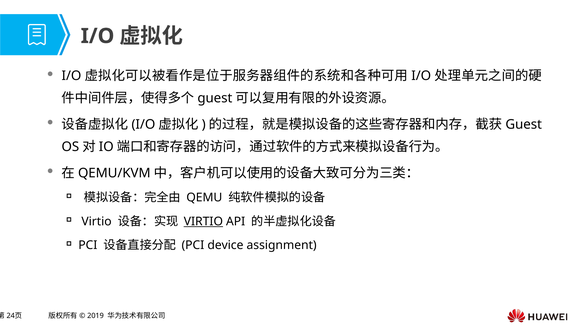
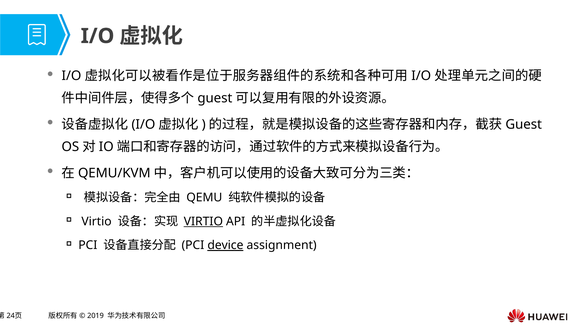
device underline: none -> present (225, 245)
